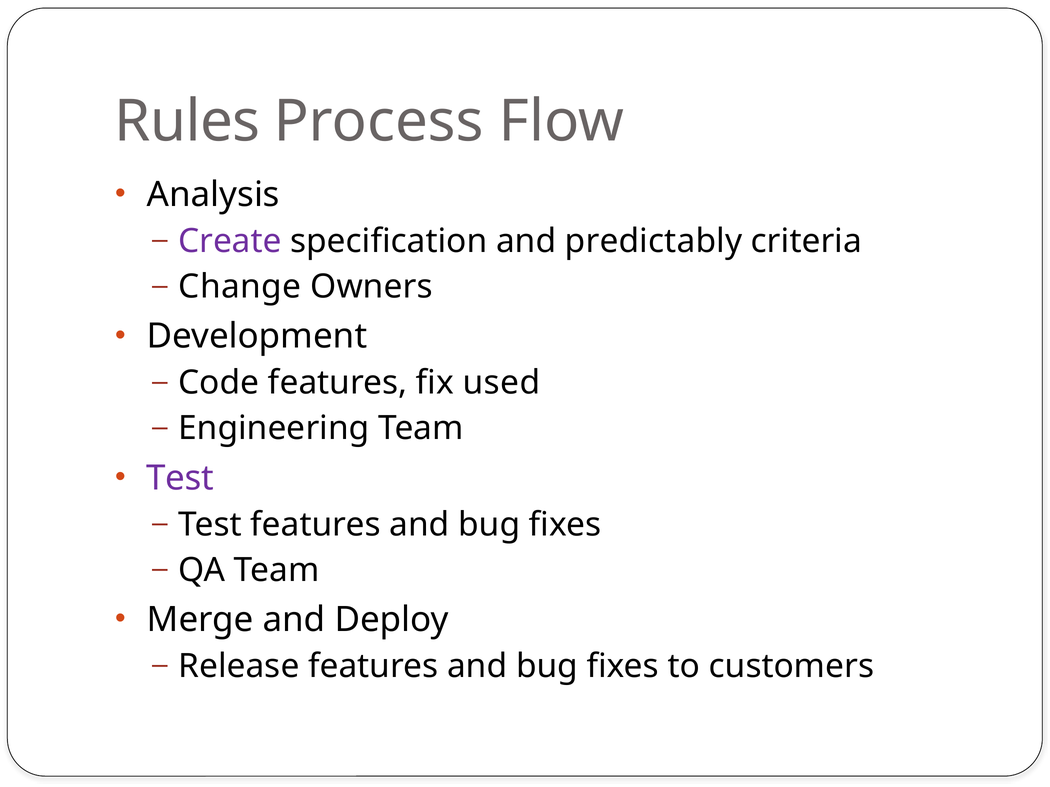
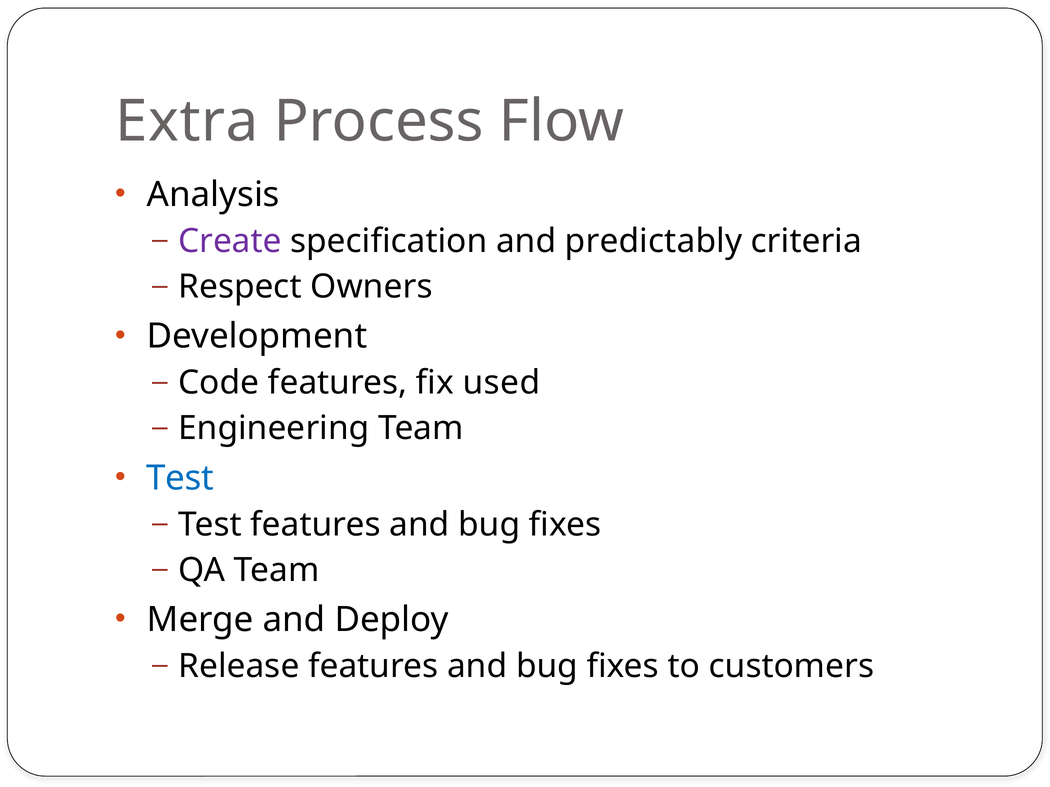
Rules: Rules -> Extra (187, 121)
Change: Change -> Respect (240, 287)
Test colour: purple -> blue (180, 478)
